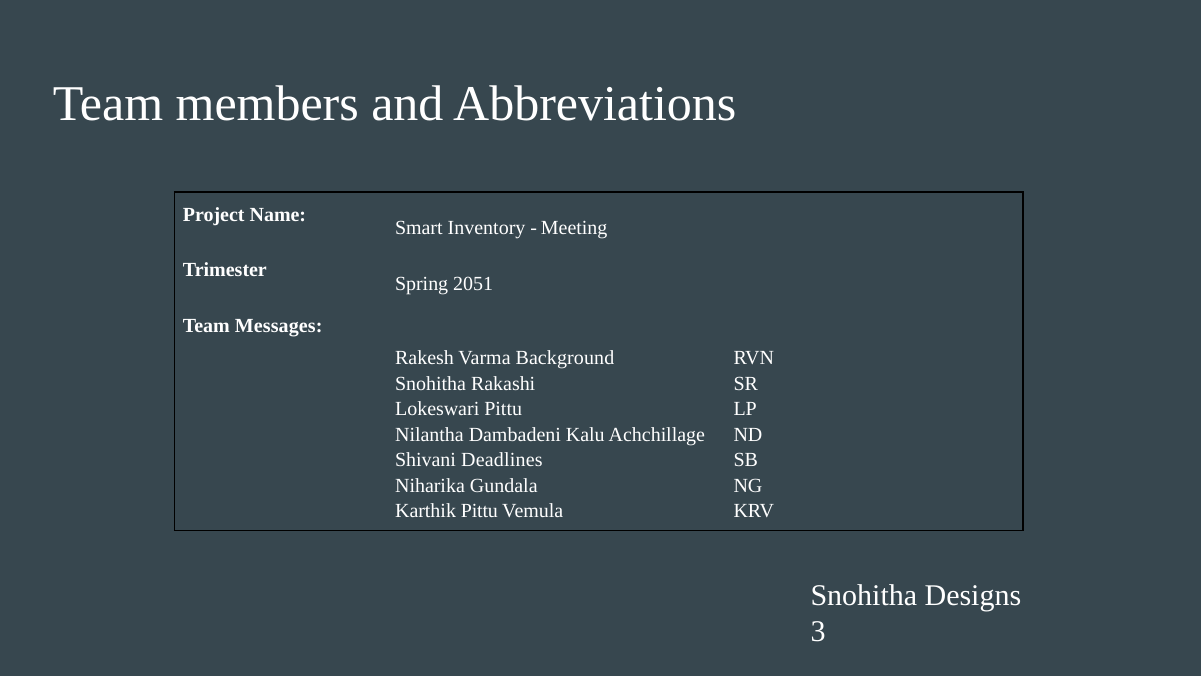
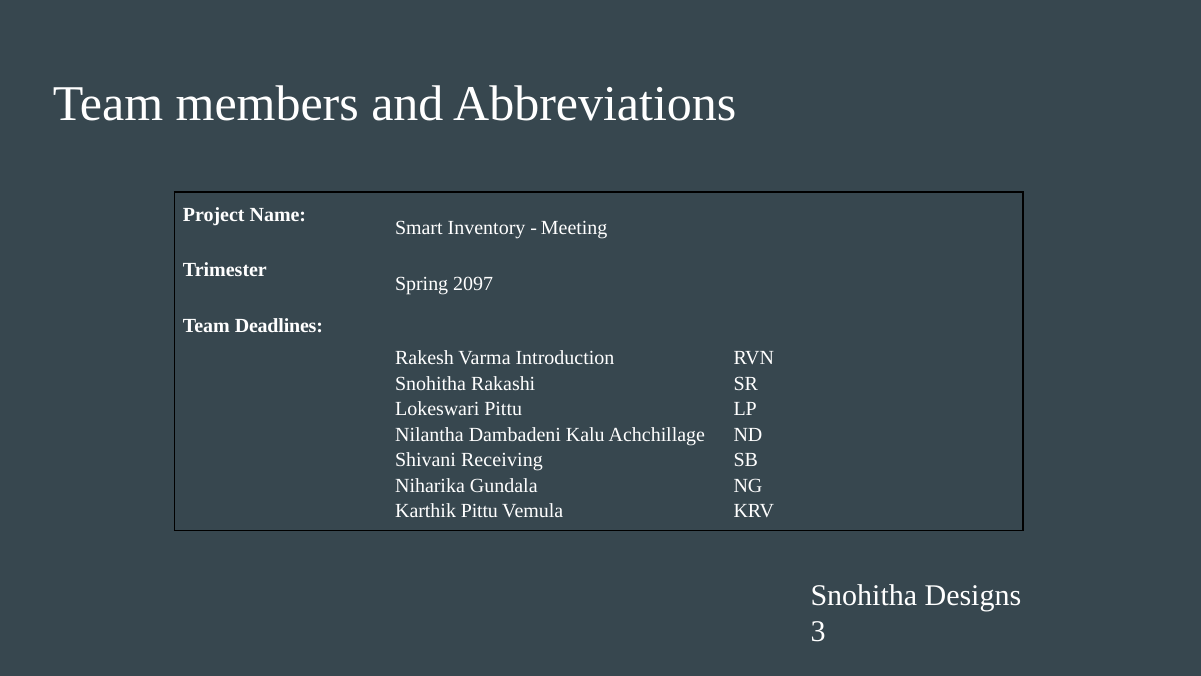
2051: 2051 -> 2097 (473, 283)
Messages: Messages -> Deadlines (279, 325)
Background: Background -> Introduction (565, 358)
Deadlines: Deadlines -> Receiving (502, 460)
